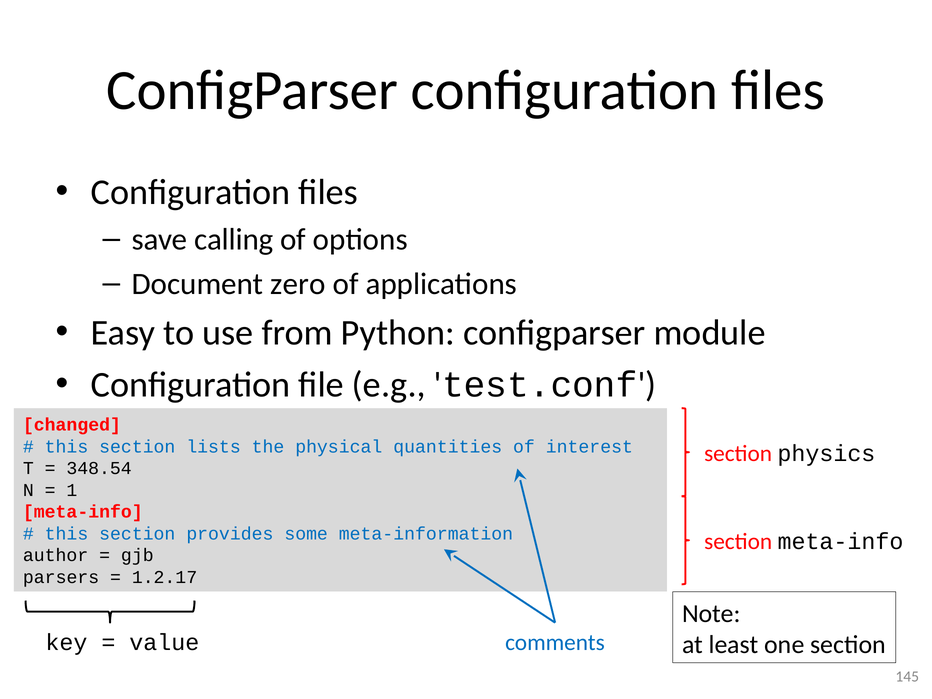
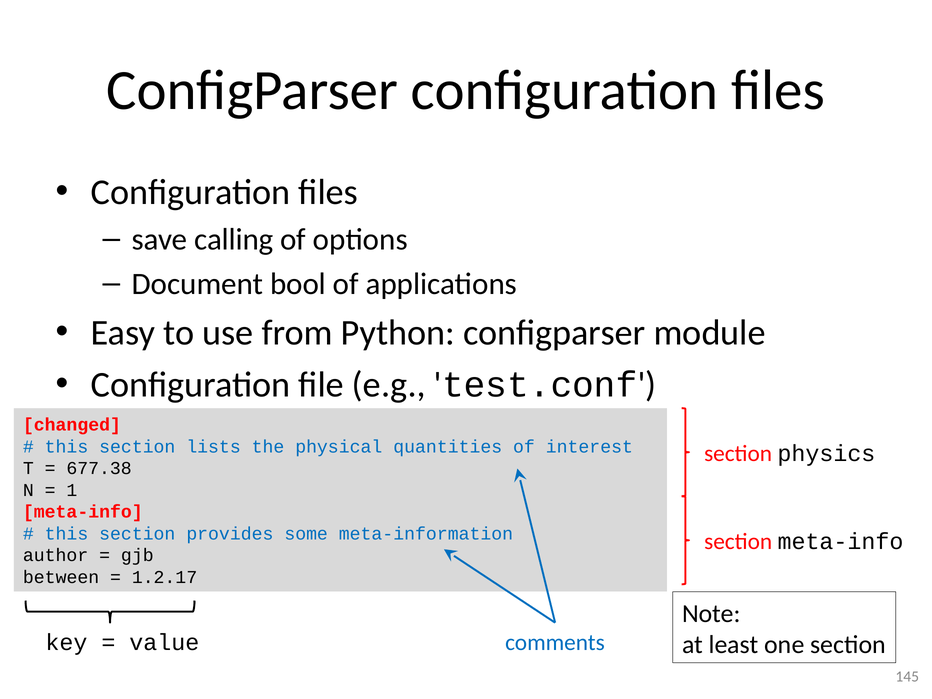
zero: zero -> bool (298, 284)
348.54: 348.54 -> 677.38 (99, 468)
parsers: parsers -> between (61, 577)
